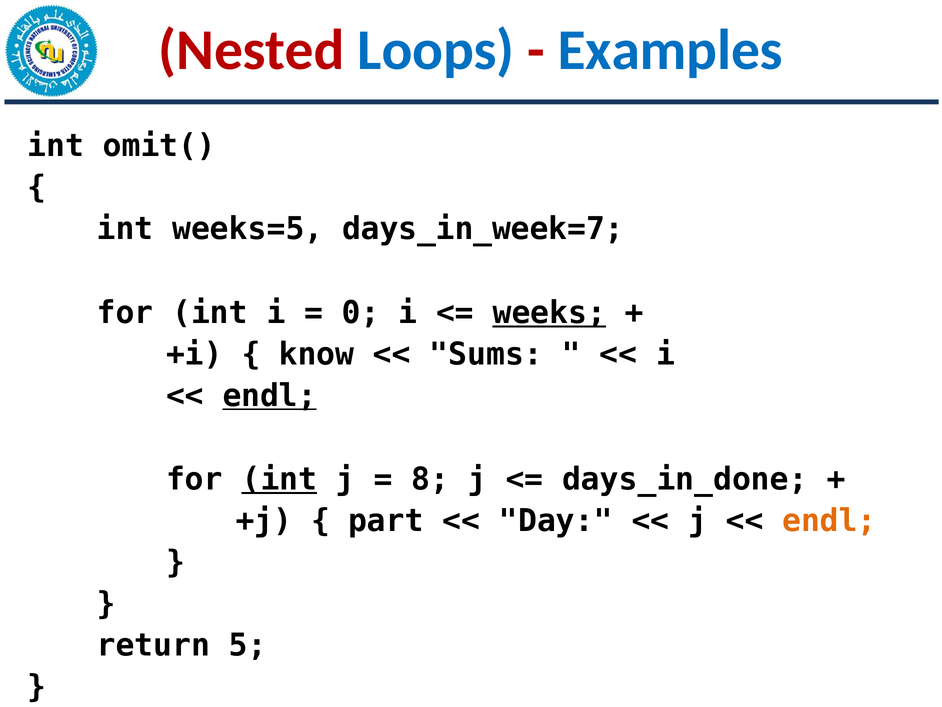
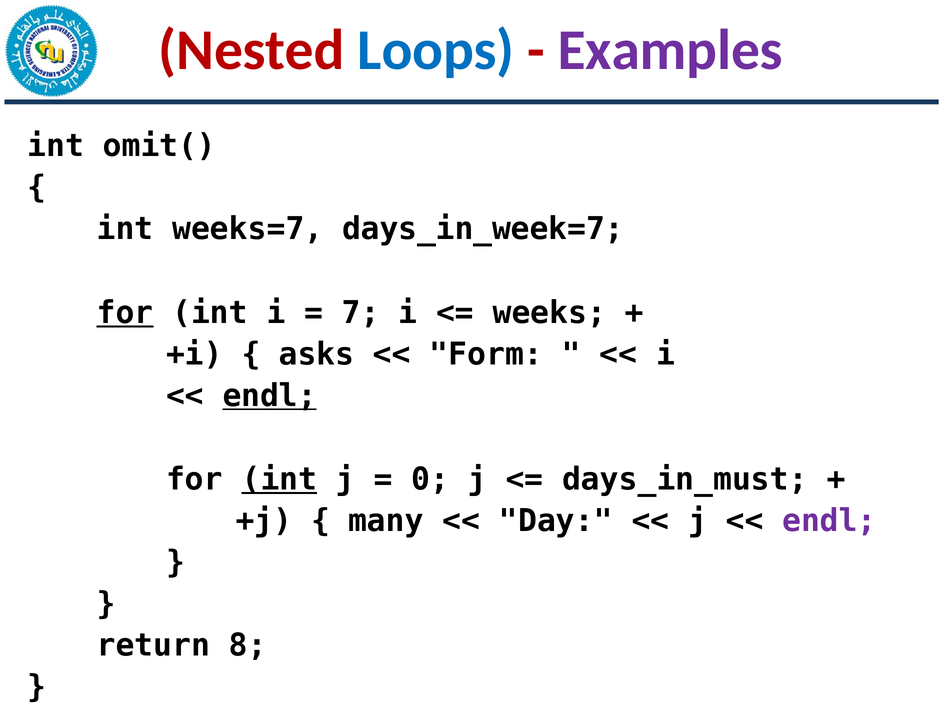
Examples colour: blue -> purple (670, 50)
weeks=5: weeks=5 -> weeks=7 (248, 229)
for underline: none -> present (125, 313)
0: 0 -> 7 (361, 313)
weeks underline: present -> none (549, 313)
know: know -> asks (316, 354)
Sums: Sums -> Form (486, 354)
8: 8 -> 0 (430, 479)
days_in_done: days_in_done -> days_in_must (685, 479)
part: part -> many (386, 521)
endl colour: orange -> purple (829, 521)
5: 5 -> 8 (248, 645)
